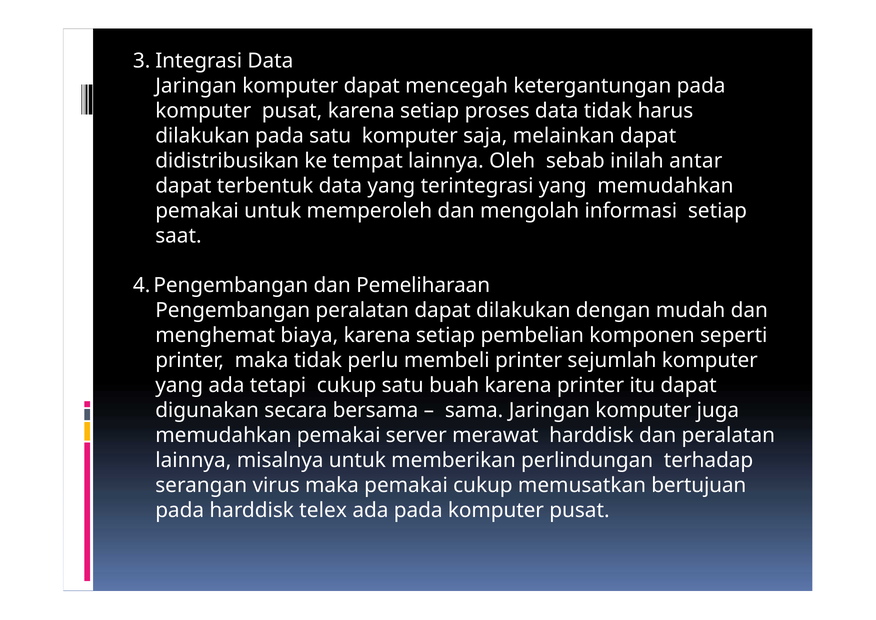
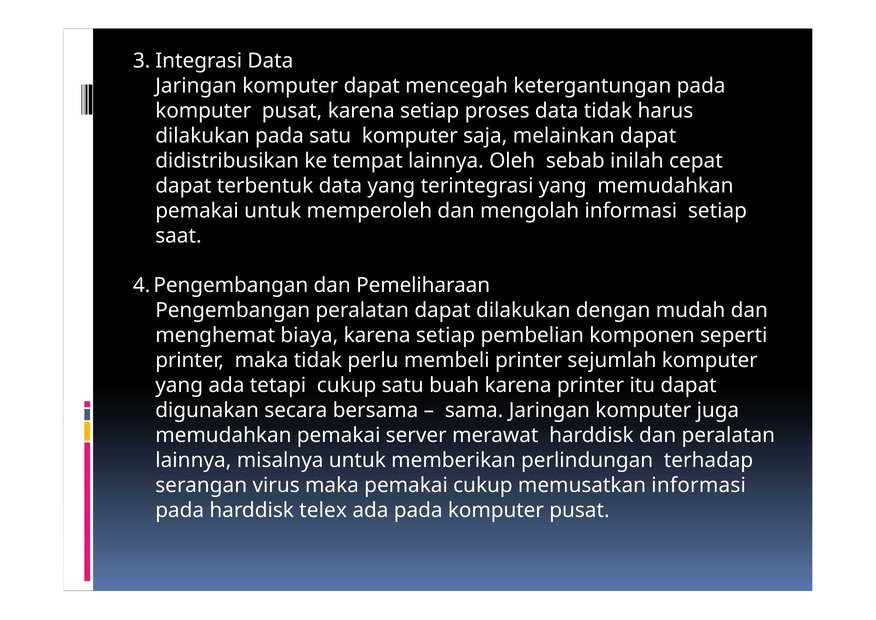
antar: antar -> cepat (696, 161)
memusatkan bertujuan: bertujuan -> informasi (699, 485)
